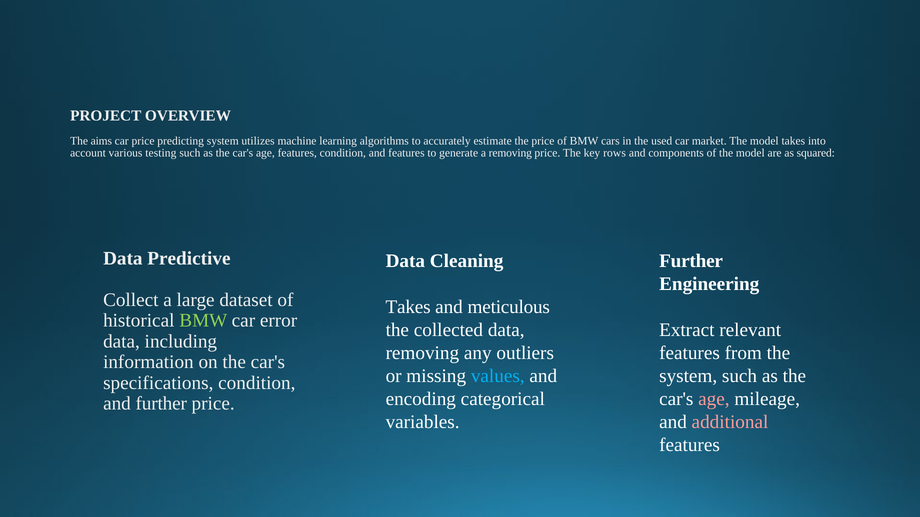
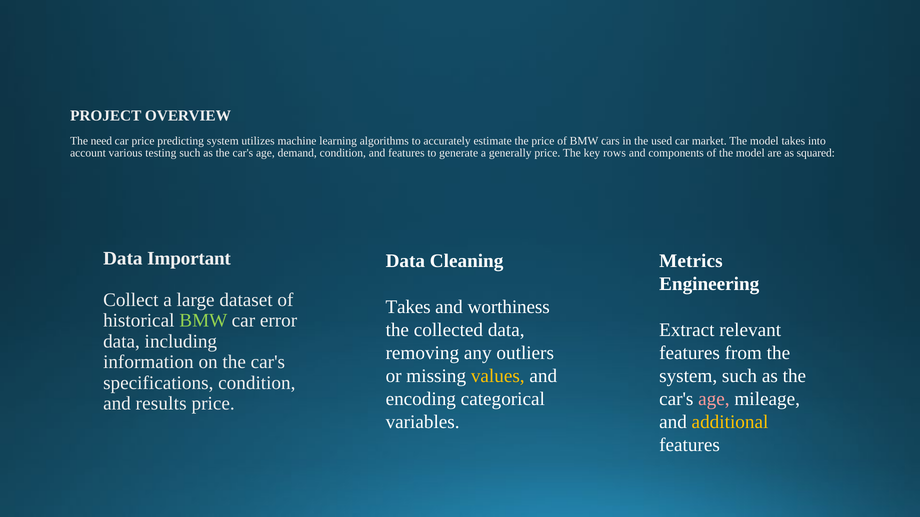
aims: aims -> need (101, 141)
age features: features -> demand (297, 153)
a removing: removing -> generally (510, 153)
Predictive: Predictive -> Important (189, 259)
Further: Further -> Metrics (691, 261)
meticulous: meticulous -> worthiness (509, 307)
values colour: light blue -> yellow (498, 376)
and further: further -> results (161, 404)
additional colour: pink -> yellow (730, 422)
